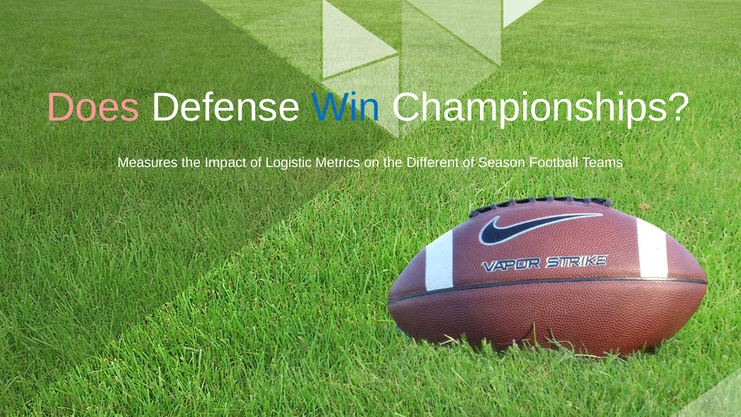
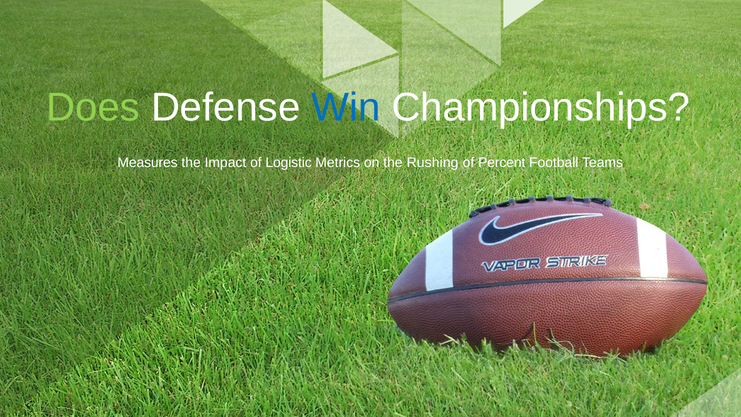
Does colour: pink -> light green (93, 108)
Different: Different -> Rushing (433, 163)
Season: Season -> Percent (502, 163)
